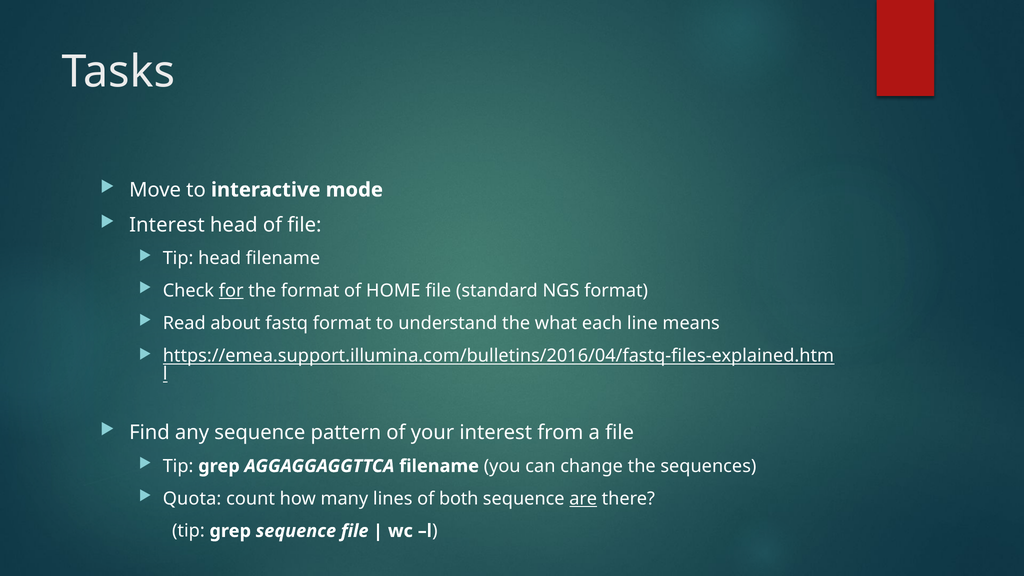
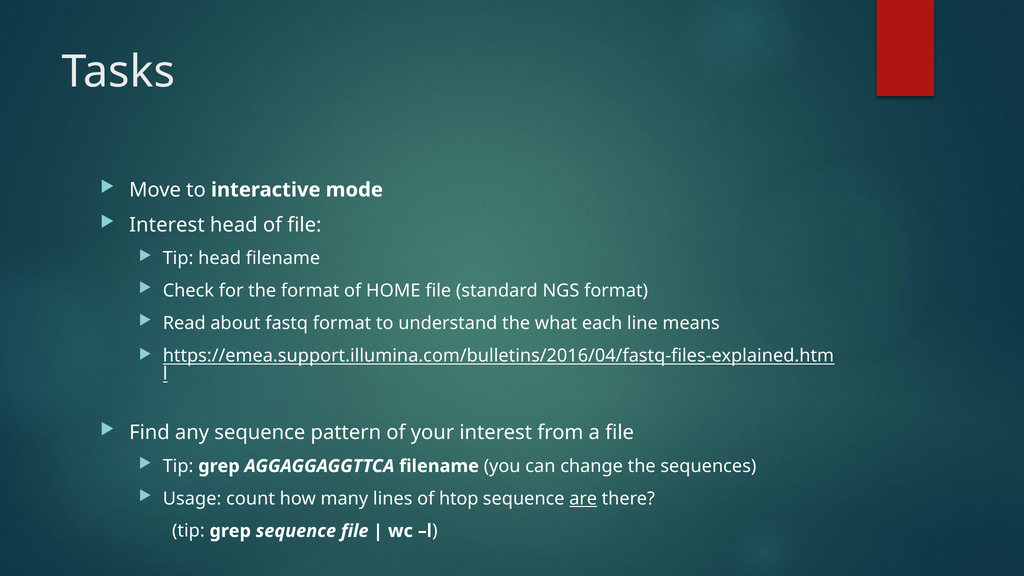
for underline: present -> none (231, 291)
Quota: Quota -> Usage (192, 499)
both: both -> htop (459, 499)
